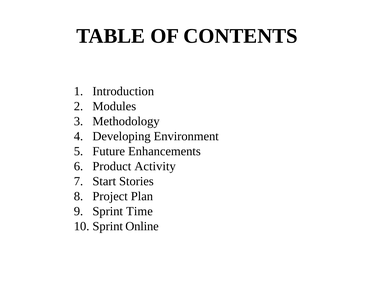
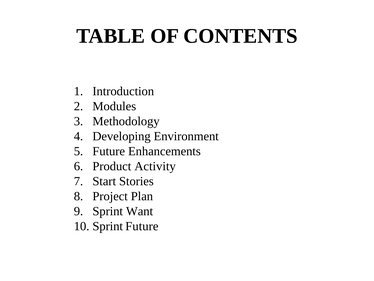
Time: Time -> Want (140, 211)
Online: Online -> Future (142, 226)
